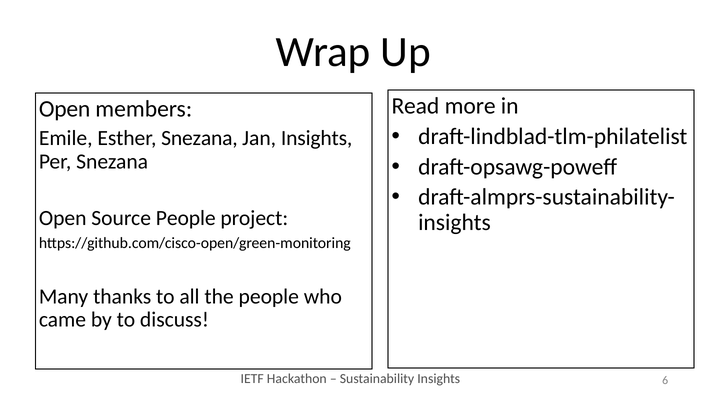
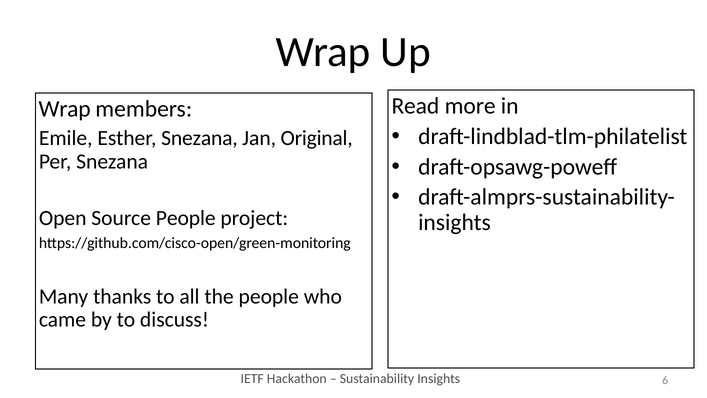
Open: Open -> Wrap (65, 109)
Jan Insights: Insights -> Original (317, 138)
